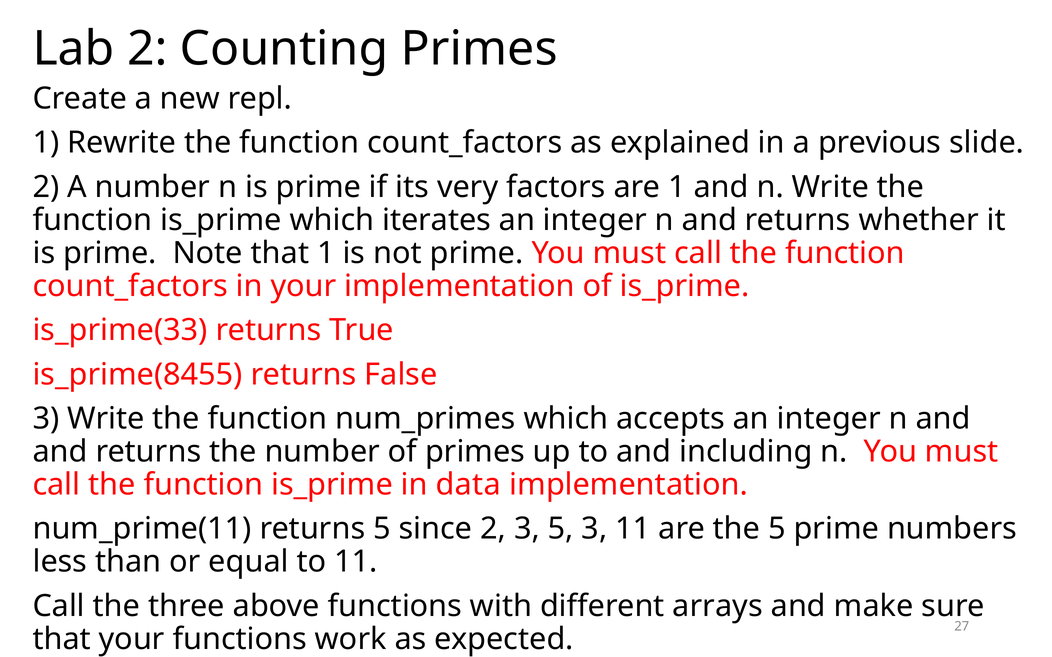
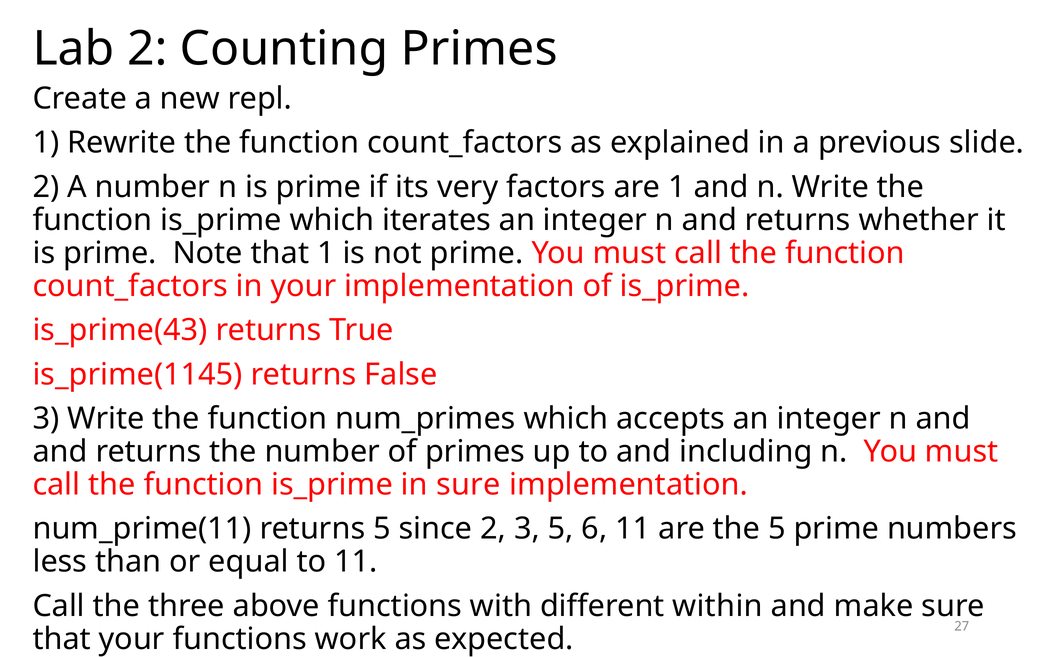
is_prime(33: is_prime(33 -> is_prime(43 (120, 331)
is_prime(8455: is_prime(8455 -> is_prime(1145 (138, 375)
in data: data -> sure (468, 485)
5 3: 3 -> 6 (594, 529)
arrays: arrays -> within (718, 606)
